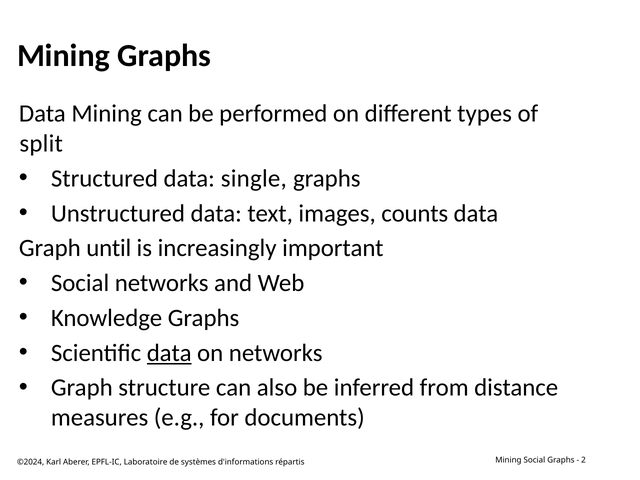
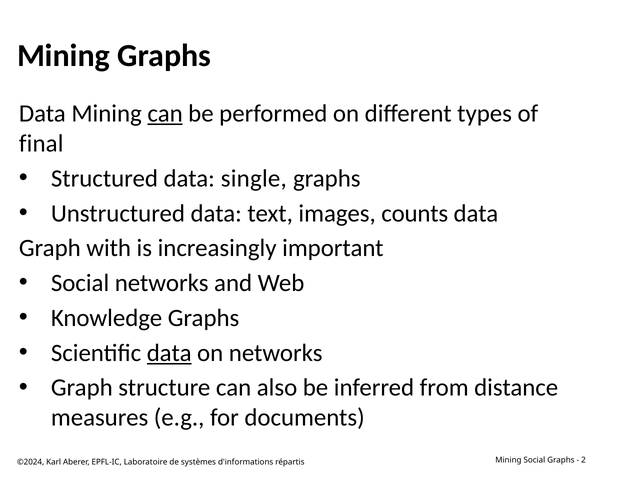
can underline: none -> present (165, 114)
split: split -> final (41, 144)
until: until -> with (109, 248)
